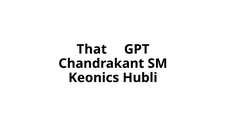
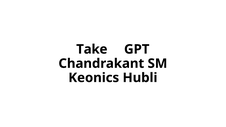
That: That -> Take (92, 49)
